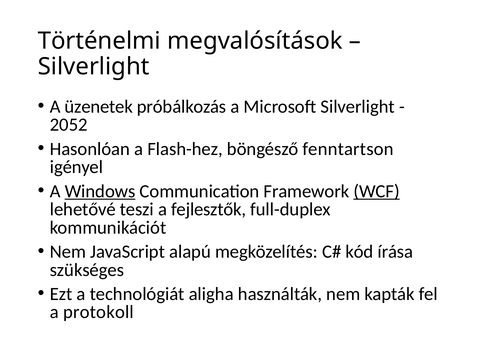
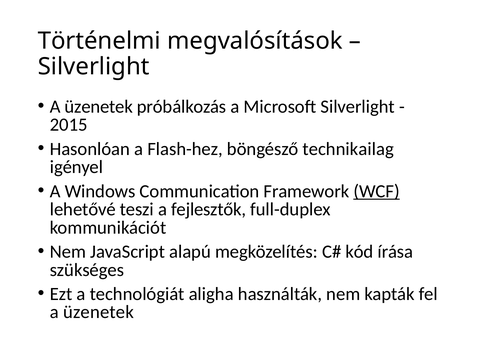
2052: 2052 -> 2015 (69, 125)
fenntartson: fenntartson -> technikailag (348, 149)
Windows underline: present -> none (100, 191)
protokoll: protokoll -> üzenetek (98, 312)
